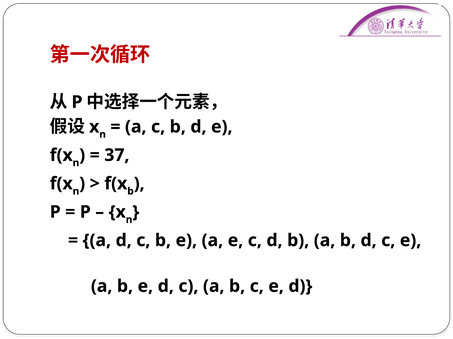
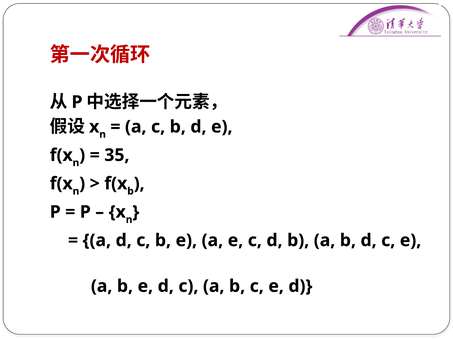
37: 37 -> 35 (117, 155)
